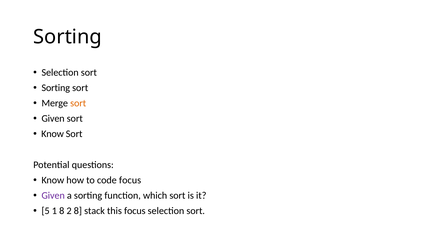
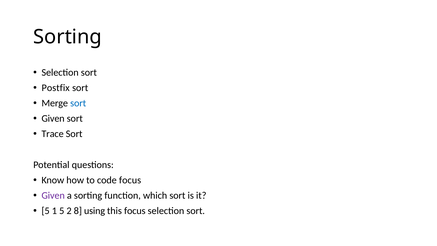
Sorting: Sorting -> Postfix (56, 88)
sort colour: orange -> blue (78, 103)
Know: Know -> Trace (53, 134)
1 8: 8 -> 5 (62, 211)
stack: stack -> using (95, 211)
